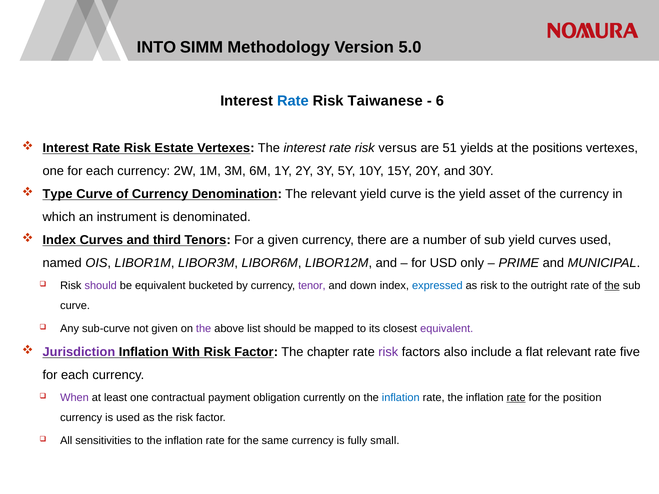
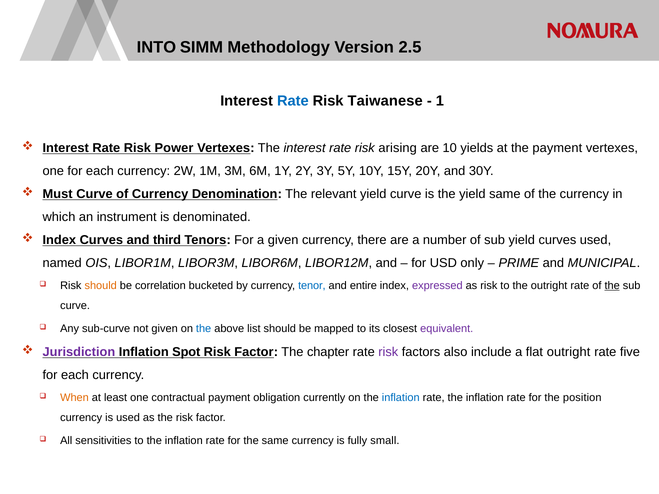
5.0: 5.0 -> 2.5 (410, 47)
6: 6 -> 1 (440, 101)
Estate: Estate -> Power (174, 148)
versus: versus -> arising (398, 148)
51: 51 -> 10 (450, 148)
the positions: positions -> payment (557, 148)
Type: Type -> Must (58, 194)
yield asset: asset -> same (505, 194)
should colour: purple -> orange (101, 286)
be equivalent: equivalent -> correlation (160, 286)
tenor colour: purple -> blue (312, 286)
down: down -> entire (363, 286)
expressed colour: blue -> purple (437, 286)
the colour: purple -> blue (204, 329)
With: With -> Spot (186, 352)
flat relevant: relevant -> outright (569, 352)
When colour: purple -> orange (74, 398)
rate underline: present -> none (516, 398)
